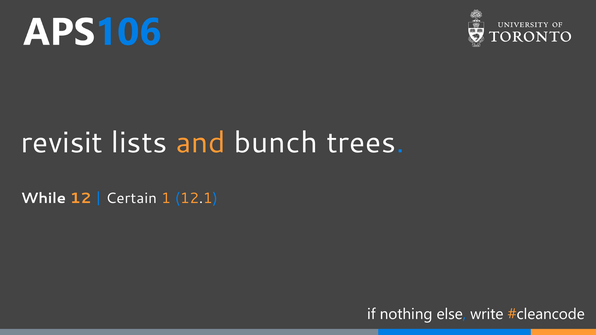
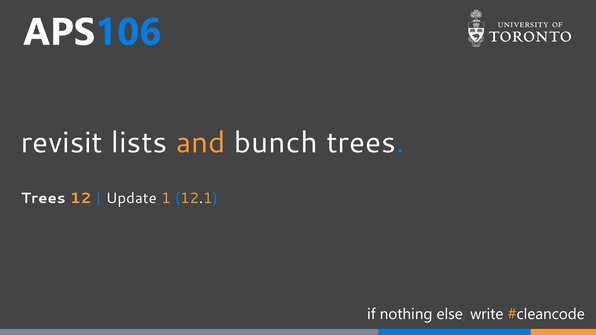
While: While -> Trees (43, 198)
Certain: Certain -> Update (131, 198)
